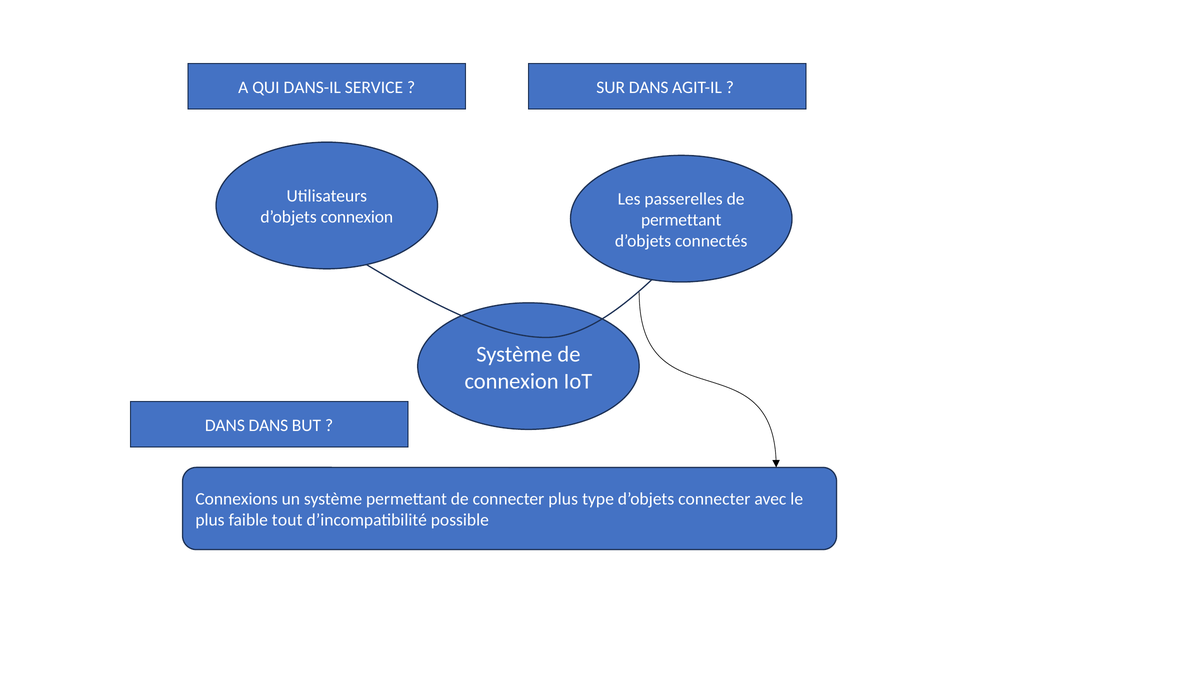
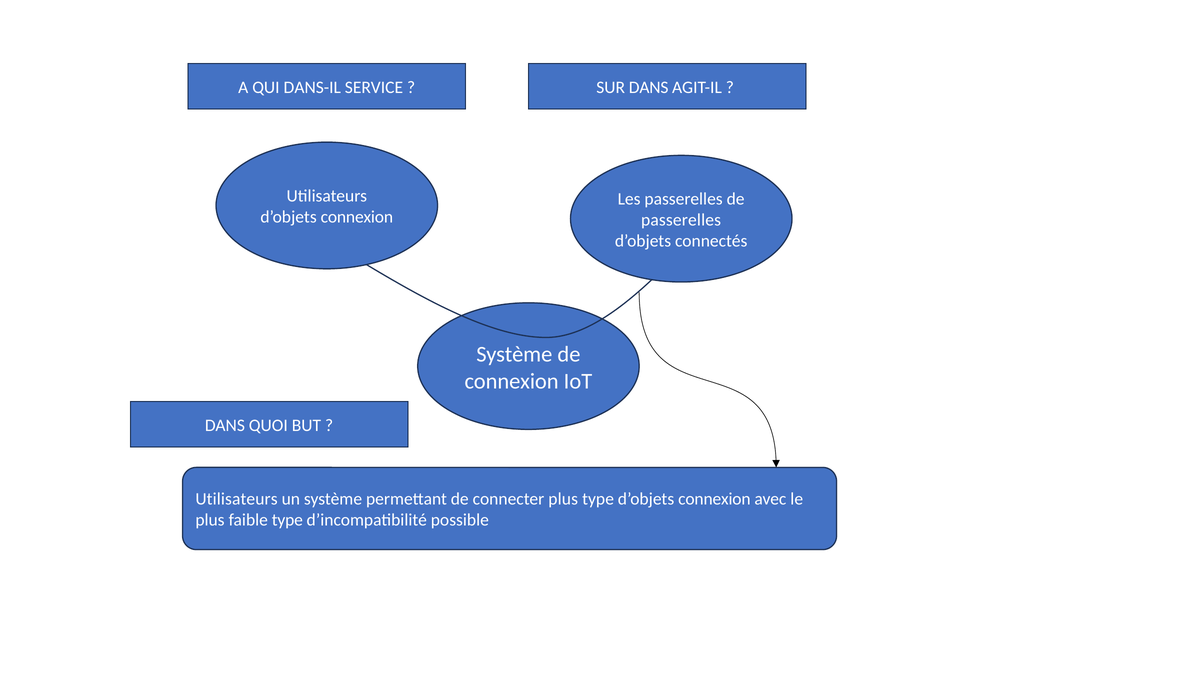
permettant: permettant -> passerelles (681, 220)
DANS DANS: DANS -> QUOI (268, 425)
Connexions: Connexions -> Utilisateurs (237, 499)
type d’objets connecter: connecter -> connexion (714, 499)
faible tout: tout -> type (287, 520)
